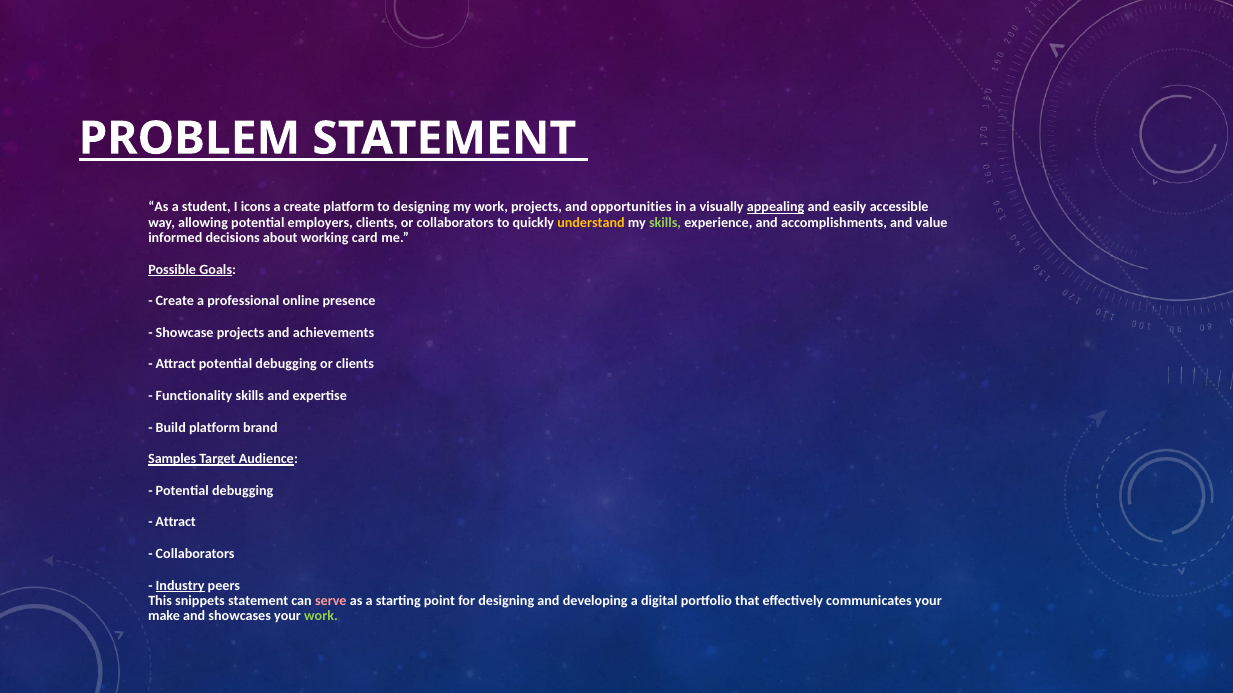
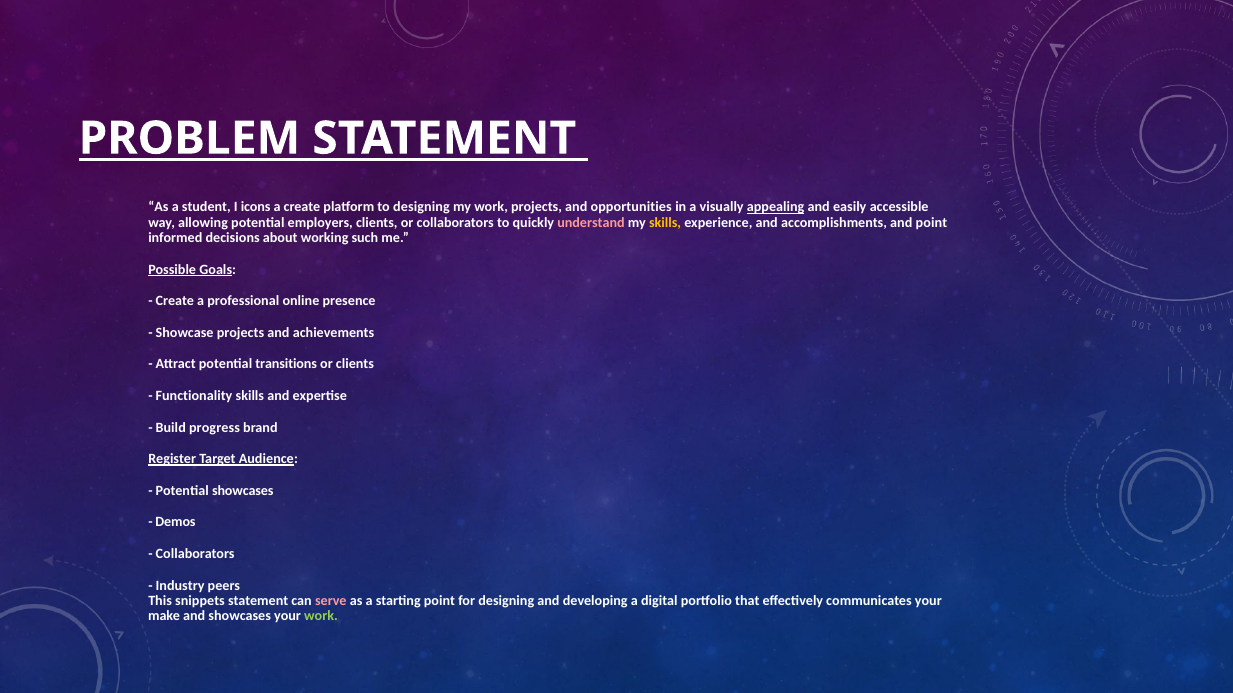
understand colour: yellow -> pink (591, 223)
skills colour: light green -> yellow (665, 223)
and value: value -> point (932, 223)
card: card -> such (365, 238)
Attract potential debugging: debugging -> transitions (286, 365)
Build platform: platform -> progress (214, 428)
Samples: Samples -> Register (172, 459)
debugging: debugging -> showcases (243, 491)
Attract: Attract -> Demos (176, 523)
Industry underline: present -> none (180, 586)
